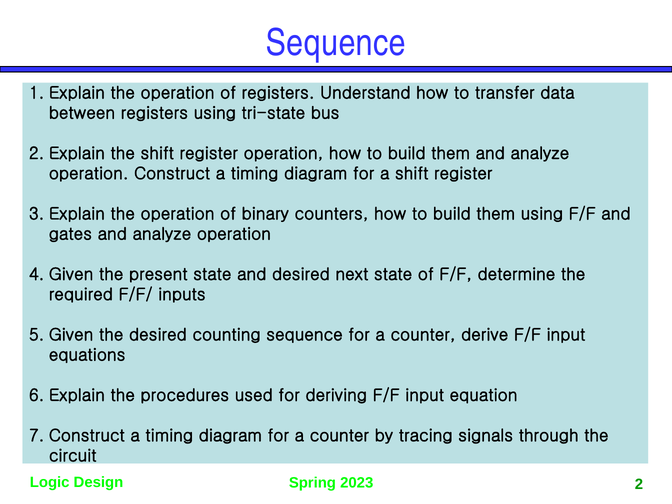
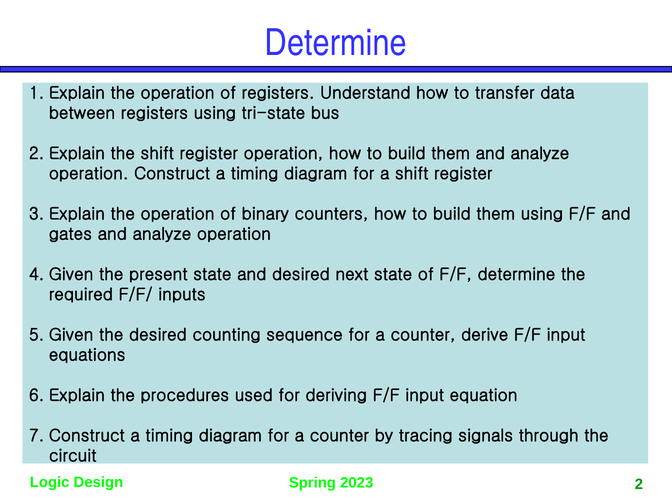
Sequence: Sequence -> Determine (336, 43)
